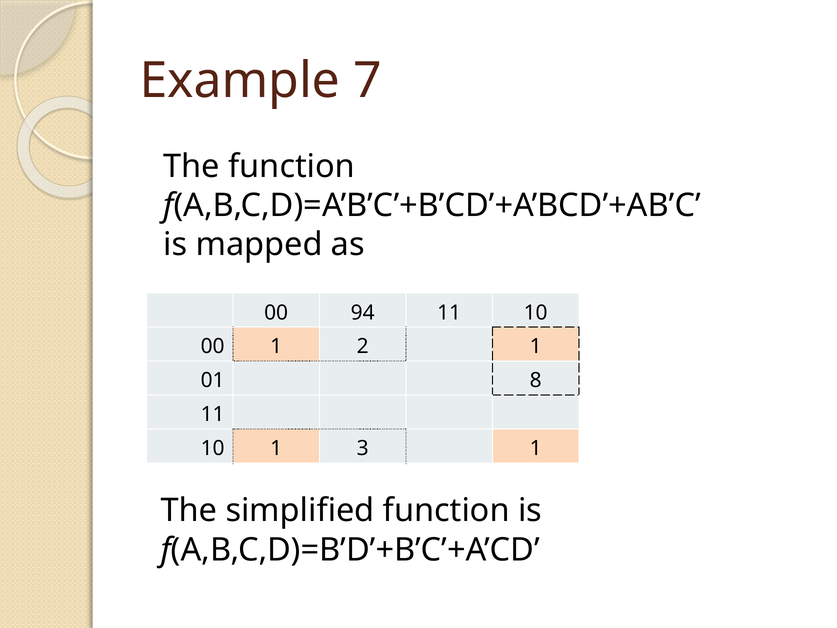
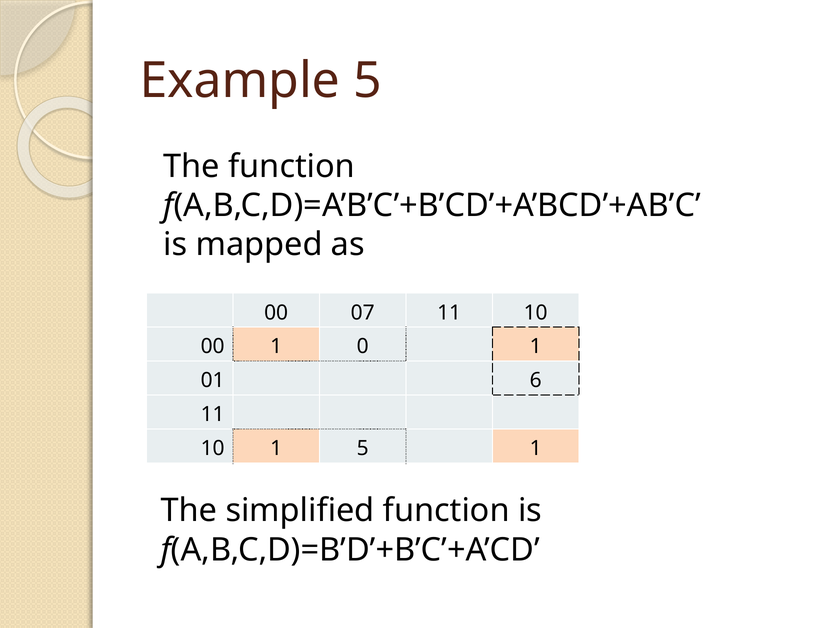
Example 7: 7 -> 5 (367, 81)
94: 94 -> 07 (363, 313)
2: 2 -> 0 (363, 346)
8: 8 -> 6 (536, 380)
1 3: 3 -> 5 (363, 448)
